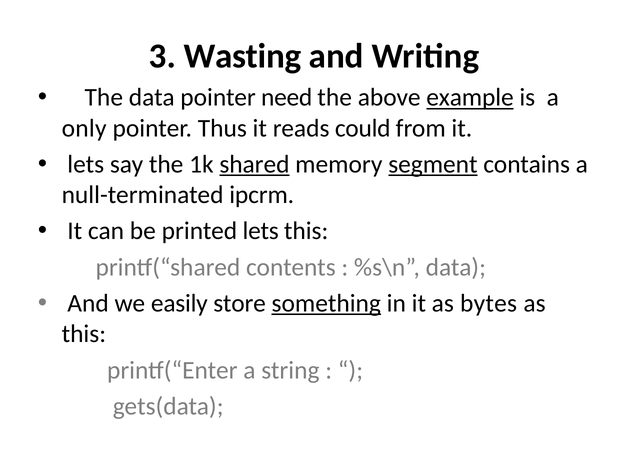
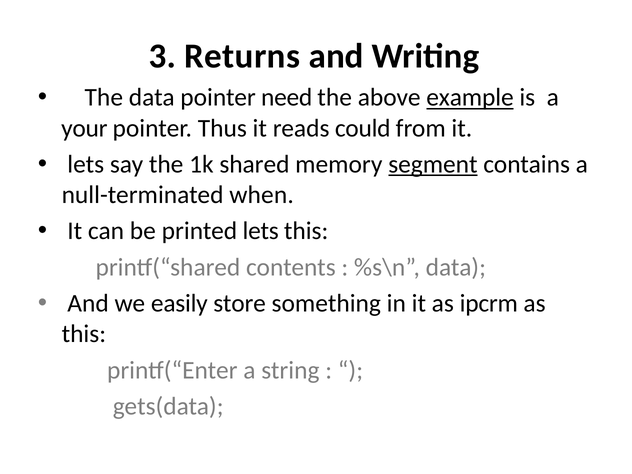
Wasting: Wasting -> Returns (242, 56)
only: only -> your (84, 128)
shared underline: present -> none (254, 164)
ipcrm: ipcrm -> when (262, 195)
something underline: present -> none (326, 303)
bytes: bytes -> ipcrm (489, 303)
